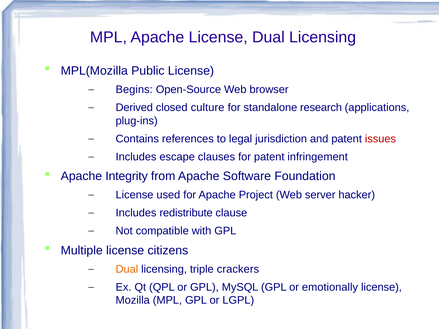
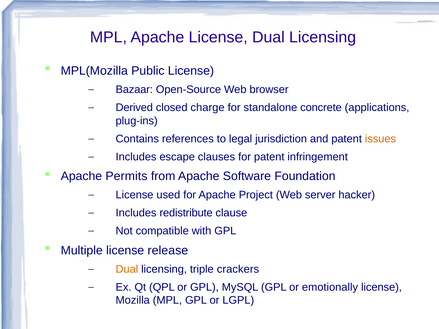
Begins: Begins -> Bazaar (134, 90)
culture: culture -> charge (208, 108)
research: research -> concrete (321, 108)
issues colour: red -> orange (380, 139)
Integrity: Integrity -> Permits (126, 176)
citizens: citizens -> release (168, 251)
